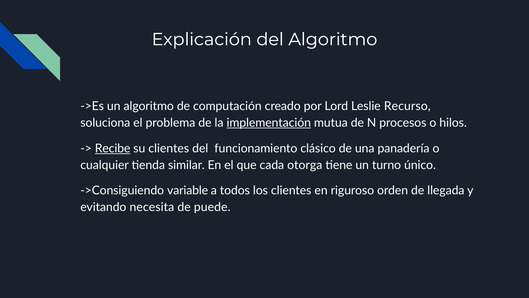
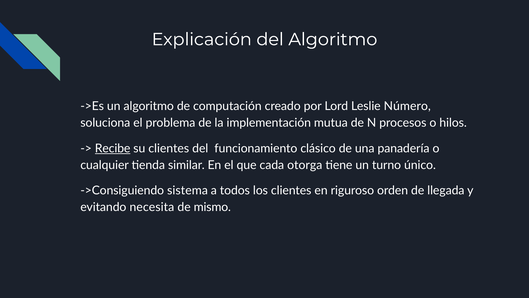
Recurso: Recurso -> Número (407, 106)
implementación underline: present -> none (269, 123)
variable: variable -> sistema (187, 190)
puede: puede -> mismo (212, 207)
